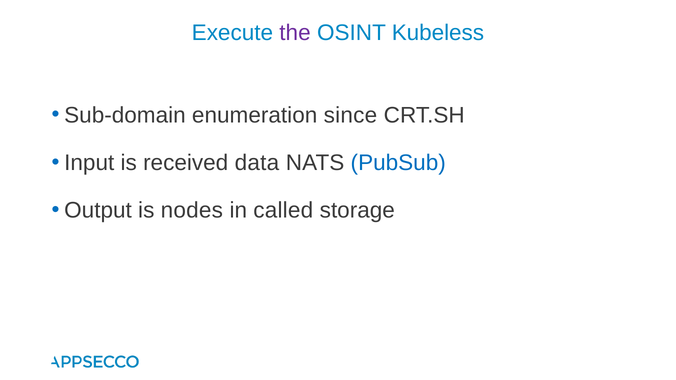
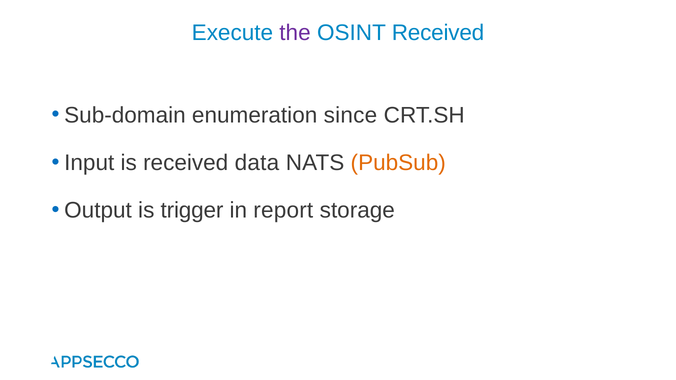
OSINT Kubeless: Kubeless -> Received (438, 33)
PubSub colour: blue -> orange (398, 163)
nodes: nodes -> trigger (192, 211)
called: called -> report (283, 211)
